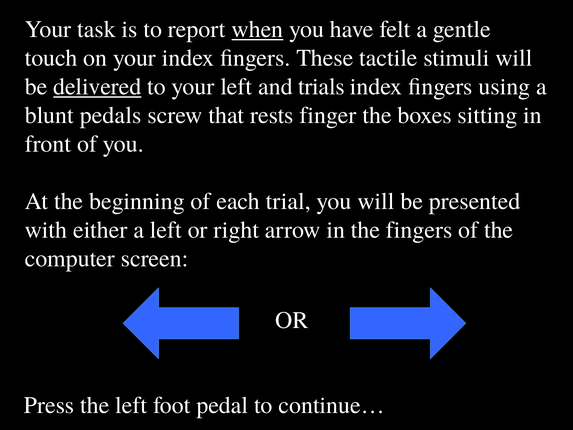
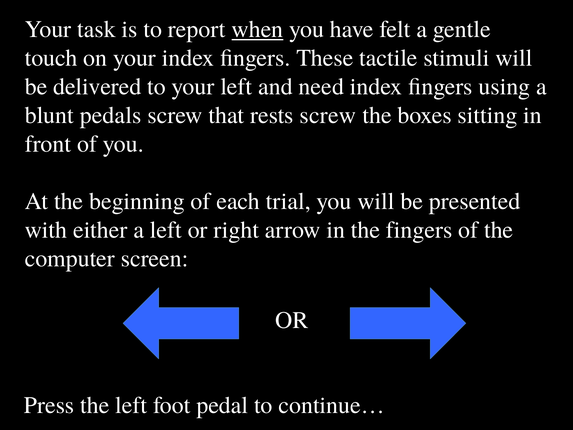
delivered underline: present -> none (97, 87)
trials: trials -> need (321, 87)
rests finger: finger -> screw (328, 115)
